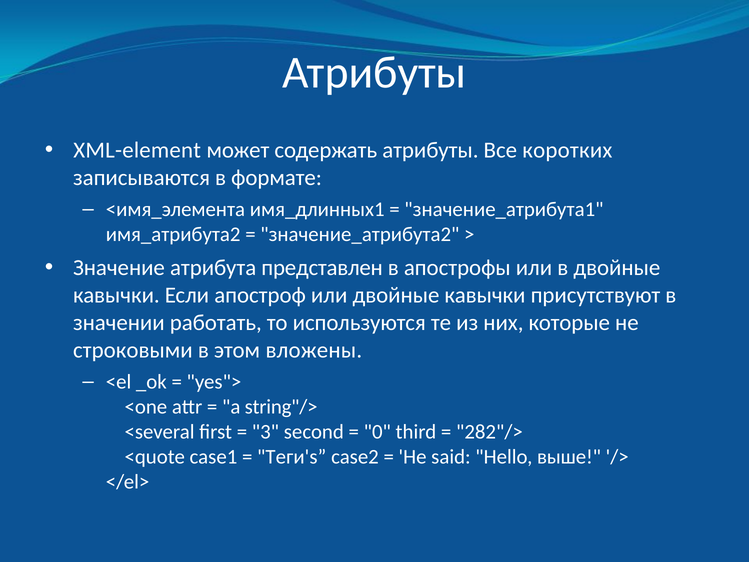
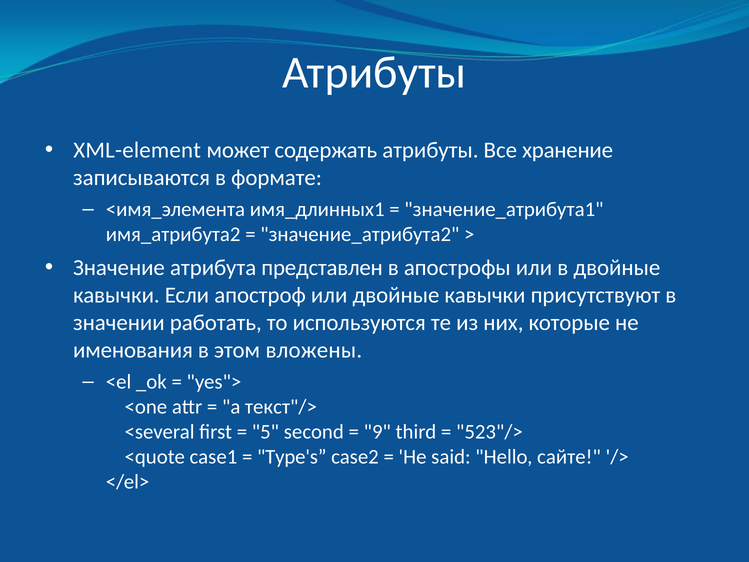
коротких: коротких -> хранение (568, 150)
строковыми: строковыми -> именования (133, 350)
string"/>: string"/> -> текст"/> (281, 407)
3: 3 -> 5 (265, 432)
0: 0 -> 9 (377, 432)
282"/>: 282"/> -> 523"/> (489, 432)
Теги's: Теги's -> Type's (292, 457)
выше: выше -> сайте (569, 457)
